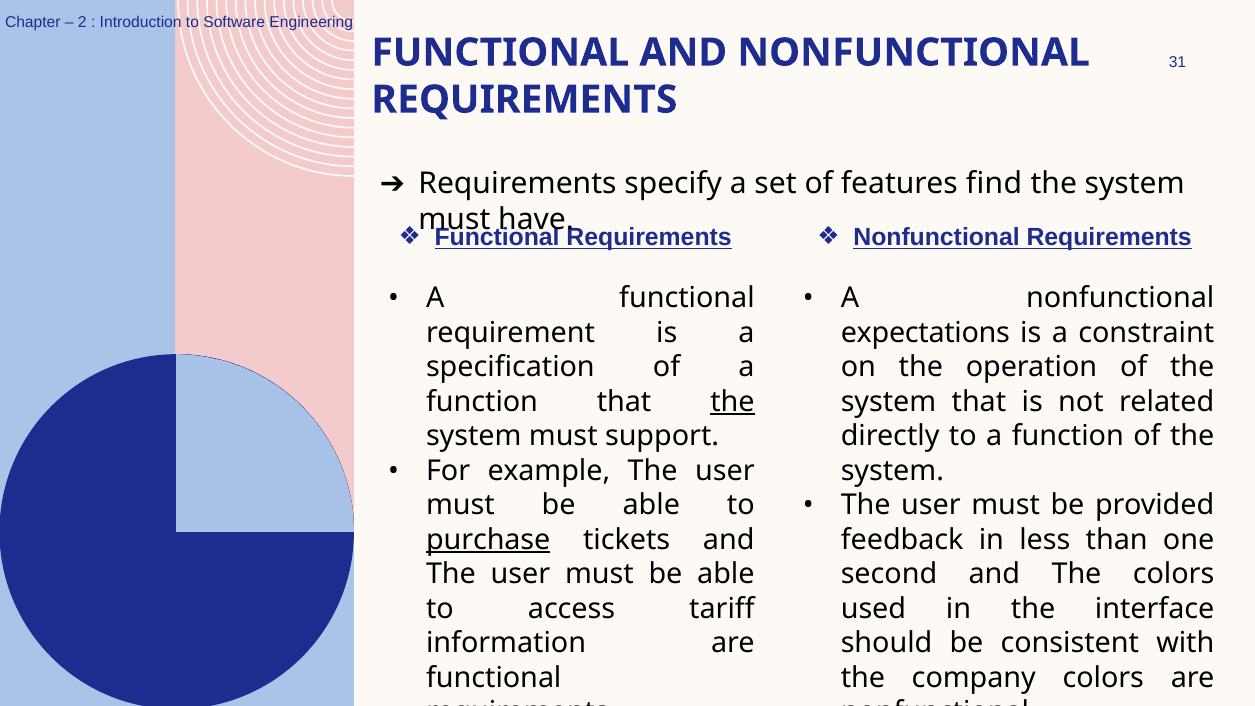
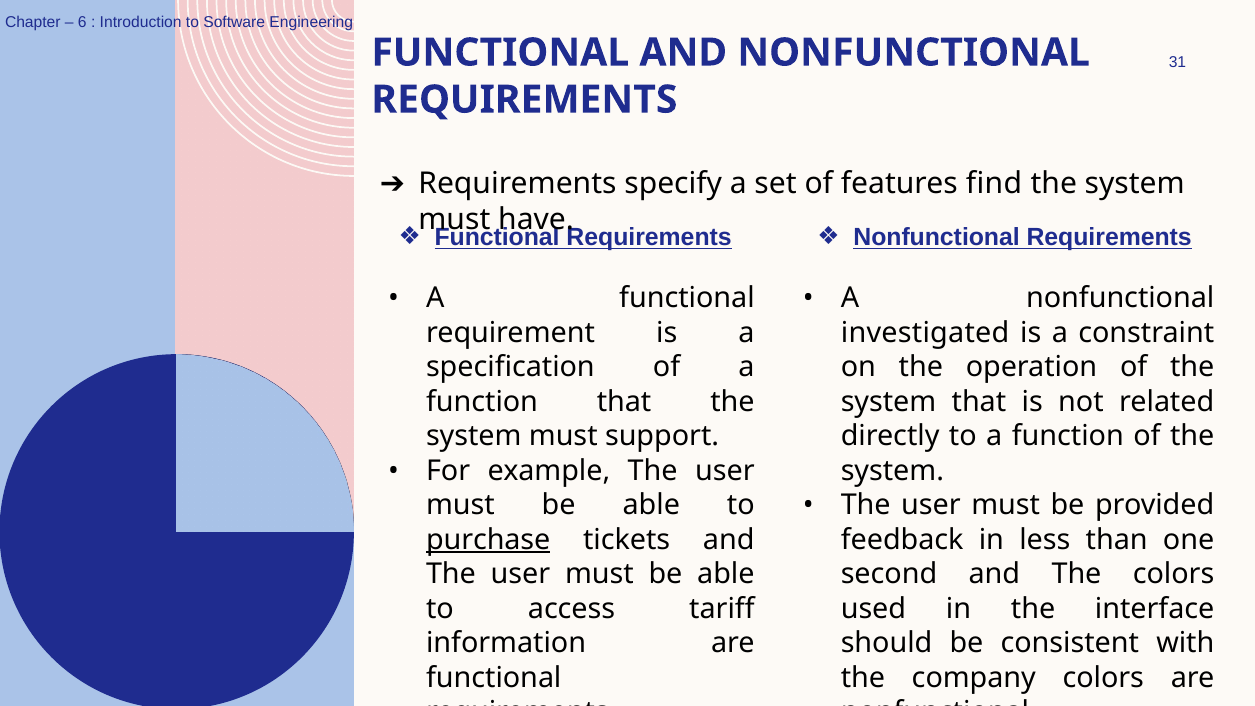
2: 2 -> 6 (82, 22)
expectations: expectations -> investigated (925, 333)
the underline: present -> none (732, 402)
